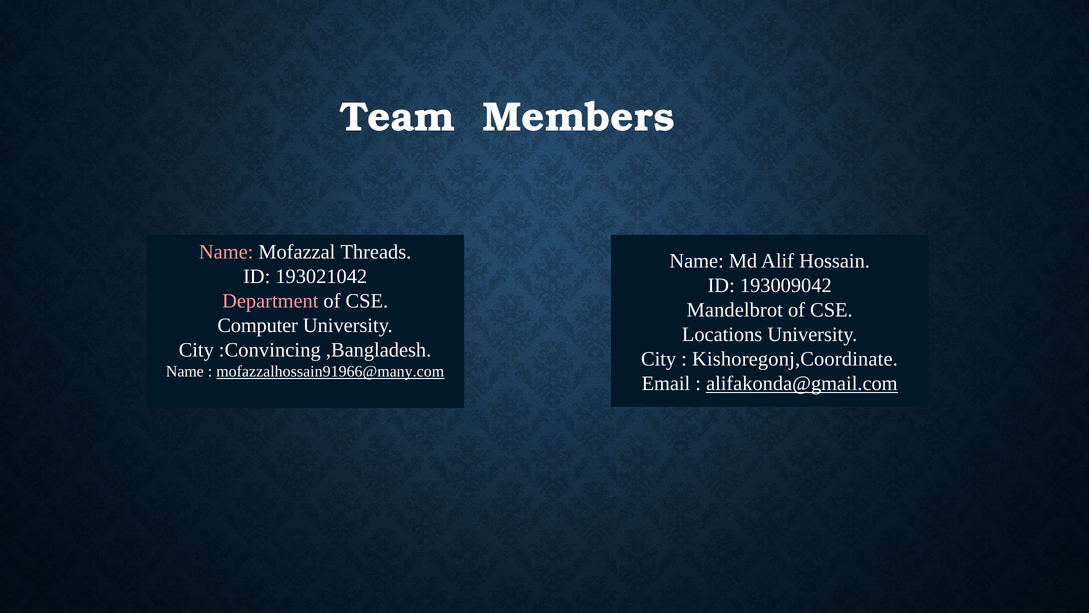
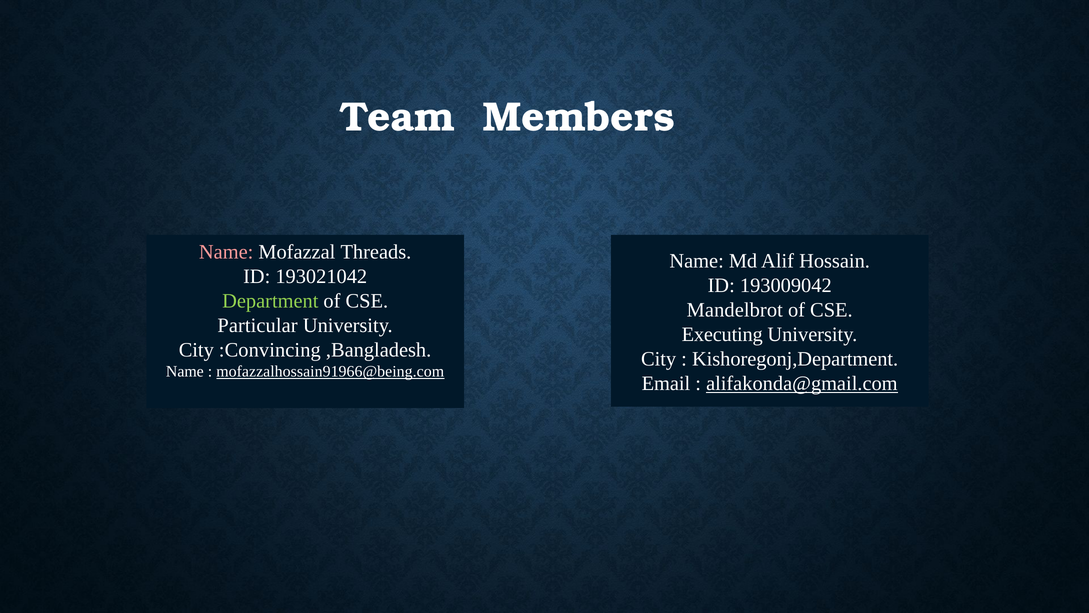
Department colour: pink -> light green (270, 301)
Computer: Computer -> Particular (258, 325)
Locations: Locations -> Executing (722, 334)
Kishoregonj,Coordinate: Kishoregonj,Coordinate -> Kishoregonj,Department (795, 359)
mofazzalhossain91966@many.com: mofazzalhossain91966@many.com -> mofazzalhossain91966@being.com (330, 371)
